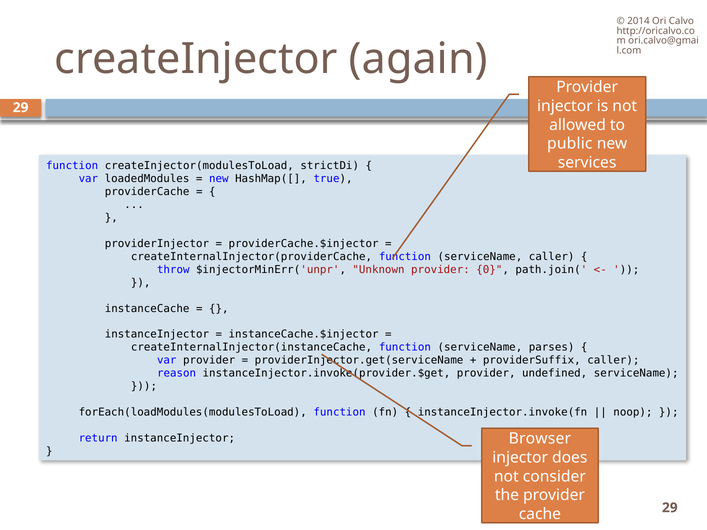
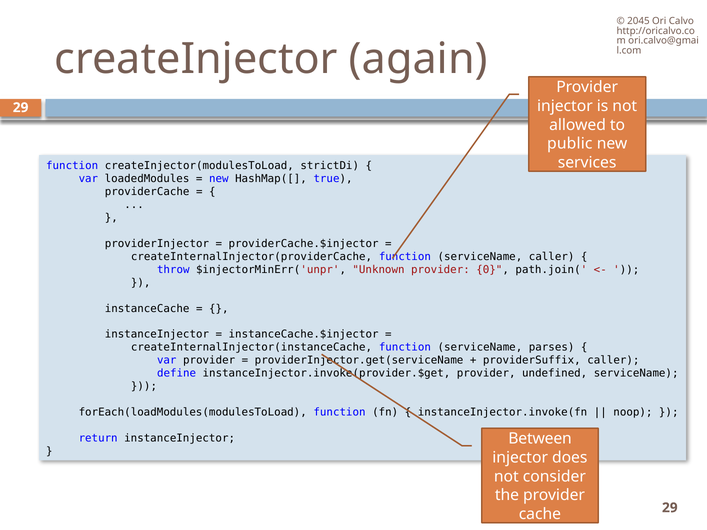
2014: 2014 -> 2045 (638, 21)
reason: reason -> define (177, 373)
Browser: Browser -> Between (540, 439)
